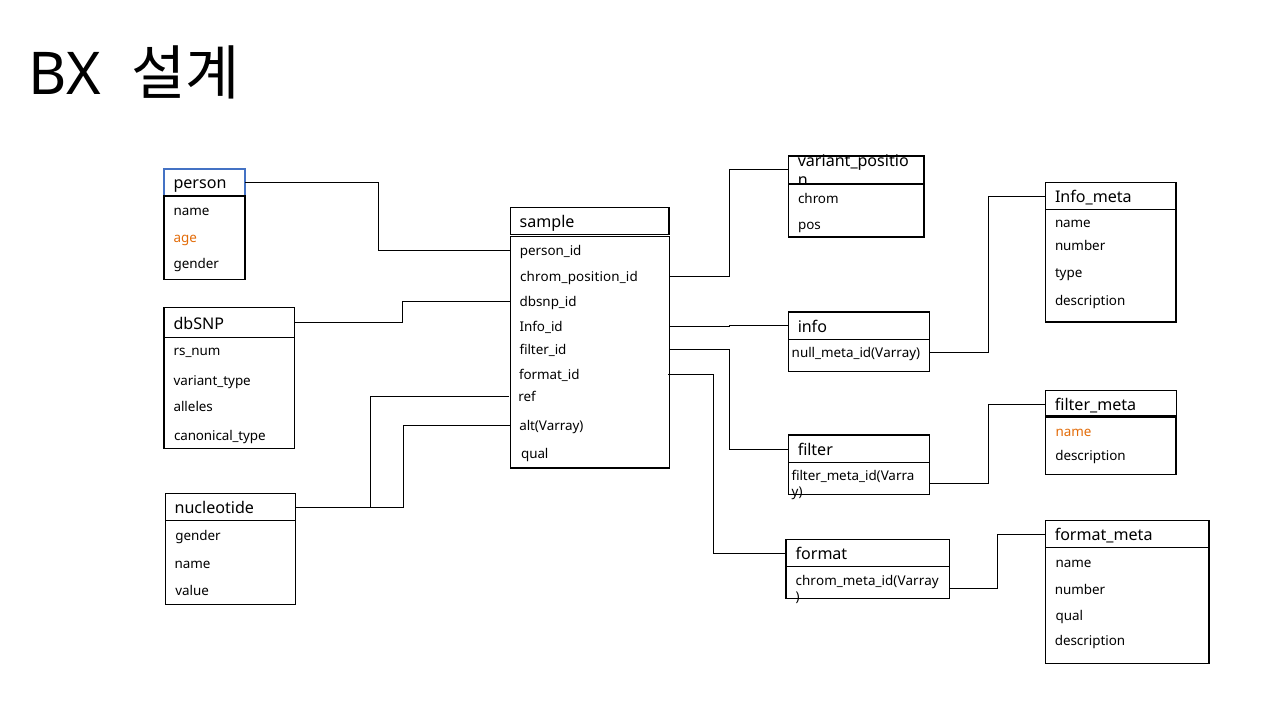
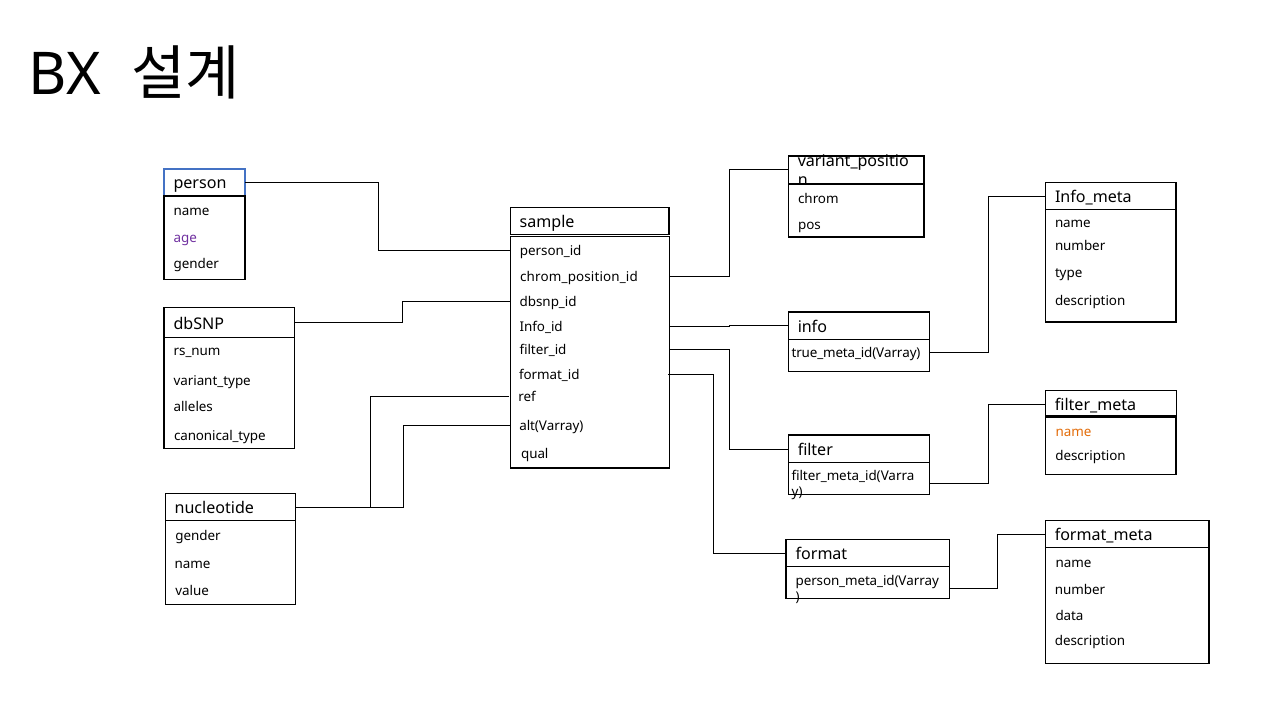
age colour: orange -> purple (185, 238)
null_meta_id(Varray: null_meta_id(Varray -> true_meta_id(Varray (856, 354)
chrom_meta_id(Varray: chrom_meta_id(Varray -> person_meta_id(Varray (867, 581)
qual: qual -> data (1070, 616)
